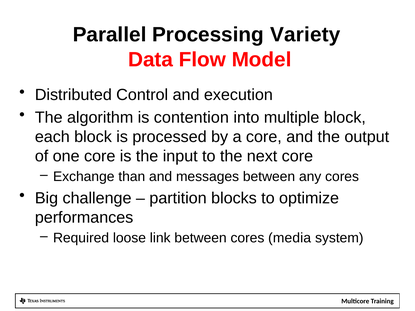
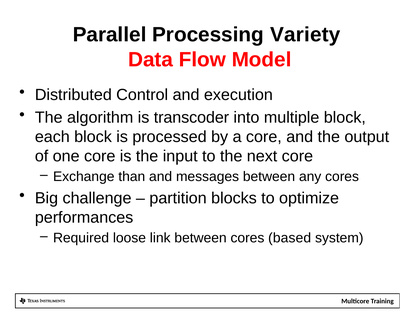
contention: contention -> transcoder (191, 118)
media: media -> based (290, 238)
